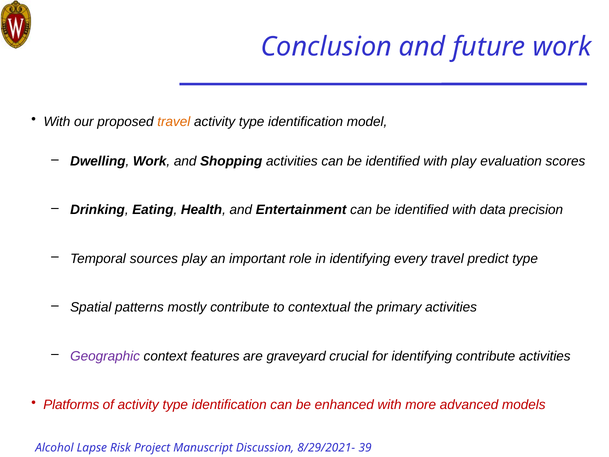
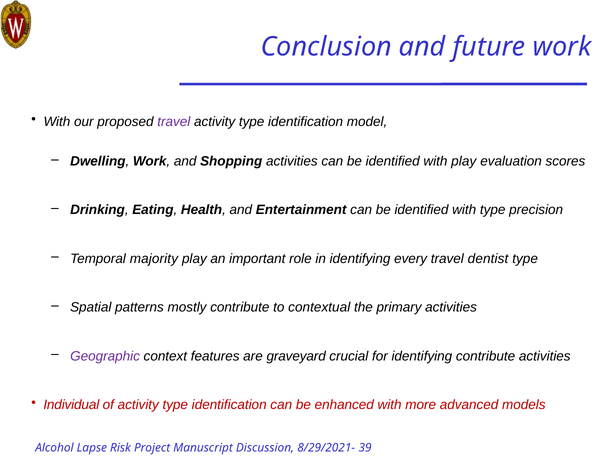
travel colour: orange -> purple (174, 122)
with data: data -> type (493, 210)
sources: sources -> majority (154, 259)
predict: predict -> dentist (488, 259)
Platforms: Platforms -> Individual (71, 405)
